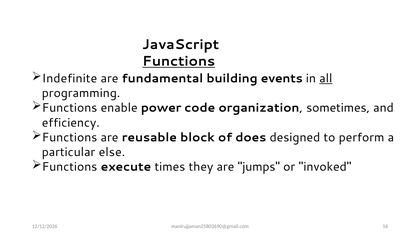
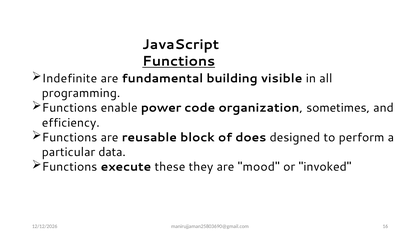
events: events -> visible (282, 78)
all underline: present -> none (326, 78)
else: else -> data (112, 152)
times: times -> these (170, 166)
jumps: jumps -> mood (259, 166)
